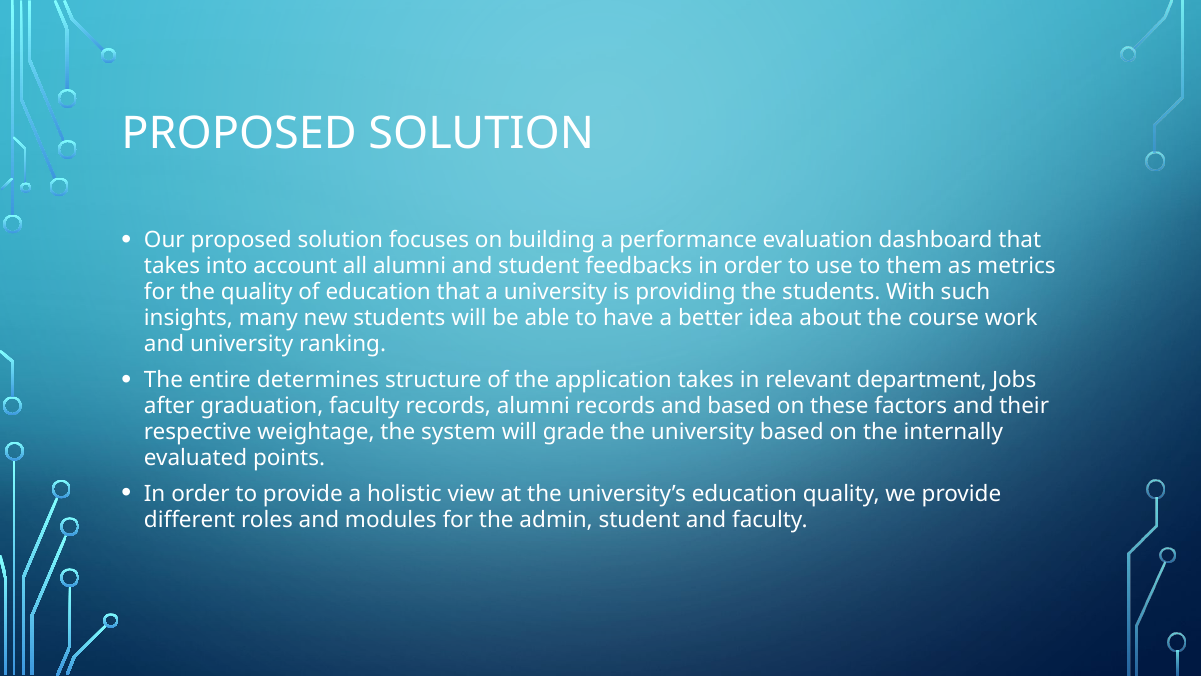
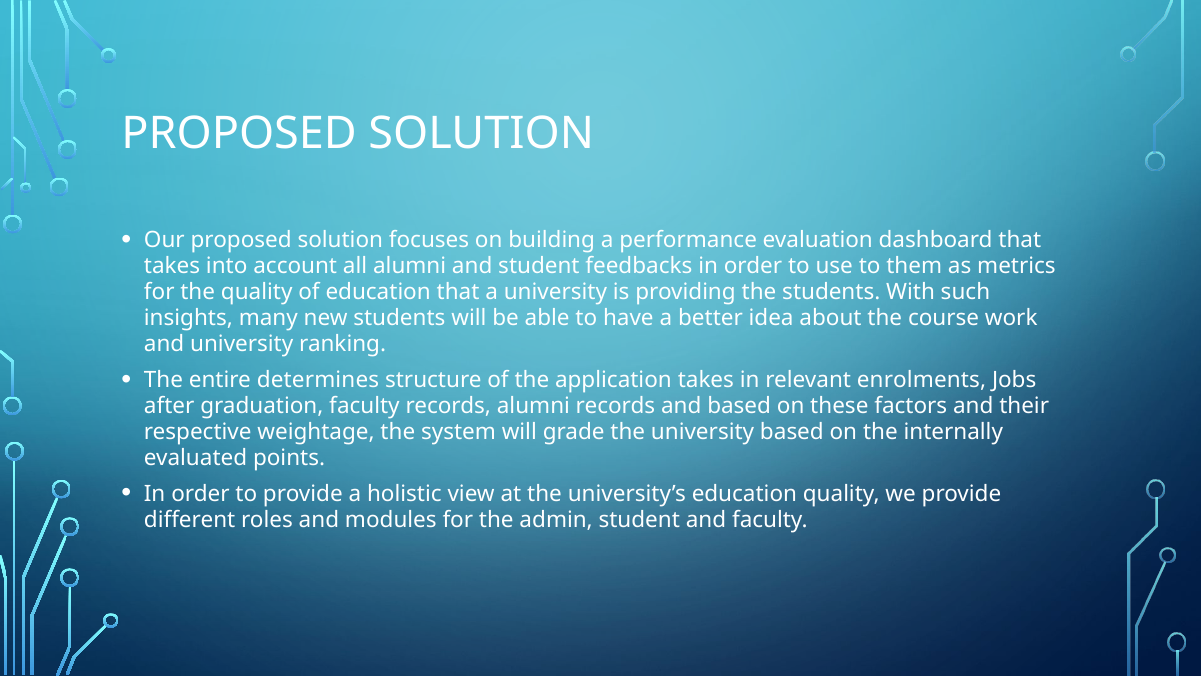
department: department -> enrolments (921, 380)
